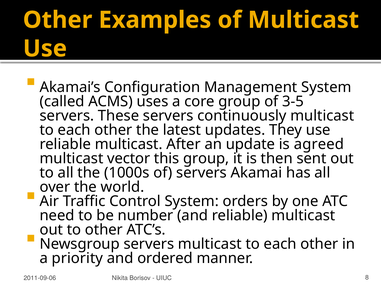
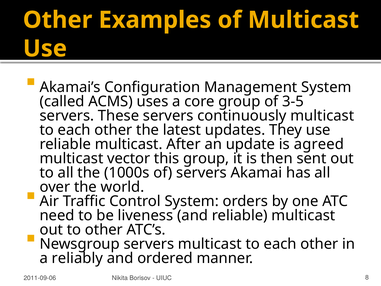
number: number -> liveness (145, 215)
priority: priority -> reliably (77, 258)
